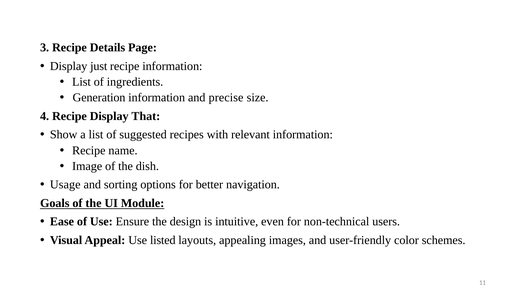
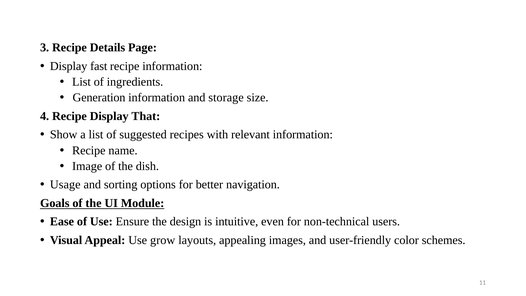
just: just -> fast (99, 66)
precise: precise -> storage (226, 98)
listed: listed -> grow (163, 240)
